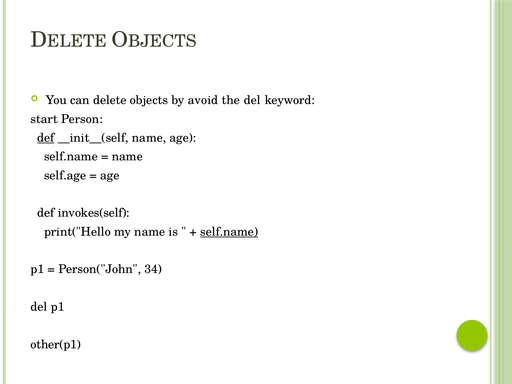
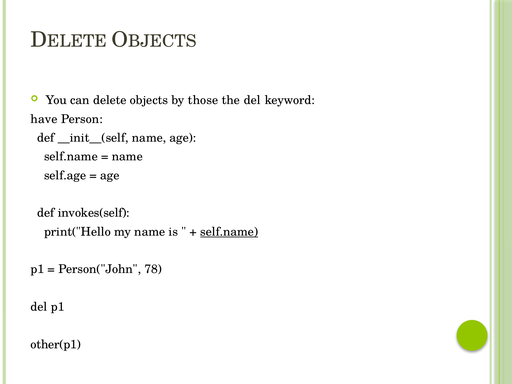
avoid: avoid -> those (203, 100)
start: start -> have (44, 119)
def underline: present -> none (46, 138)
34: 34 -> 78 (153, 269)
